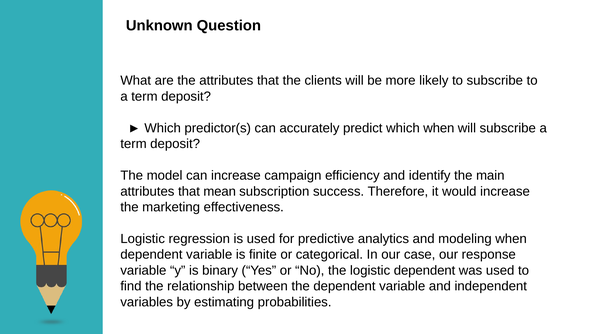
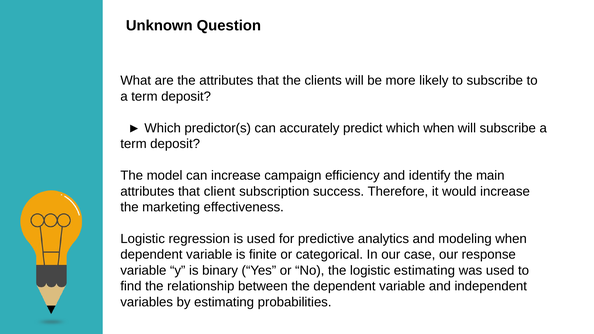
mean: mean -> client (220, 191)
logistic dependent: dependent -> estimating (424, 271)
